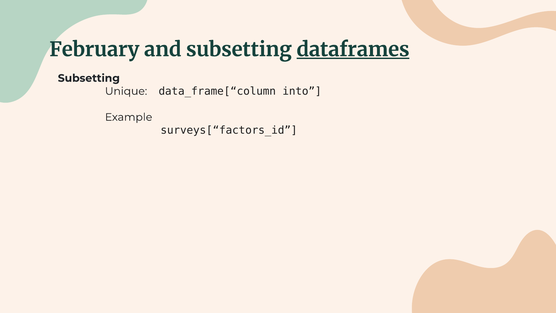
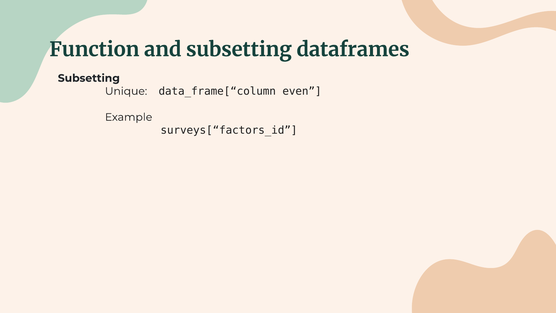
February: February -> Function (94, 50)
dataframes underline: present -> none (353, 50)
into: into -> even (302, 91)
